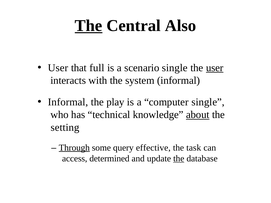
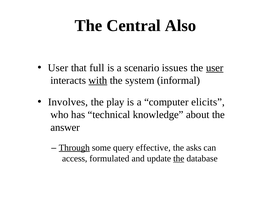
The underline: present -> none (89, 26)
scenario single: single -> issues (175, 68)
with underline: none -> present (98, 80)
Informal: Informal -> Involves (68, 102)
computer single: single -> elicits (208, 102)
about underline: present -> none (198, 115)
setting: setting -> answer (65, 127)
task: task -> asks (194, 148)
determined: determined -> formulated (109, 159)
